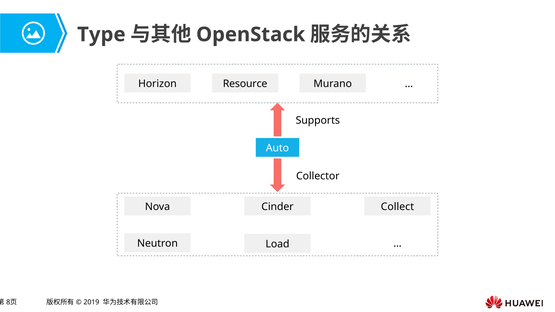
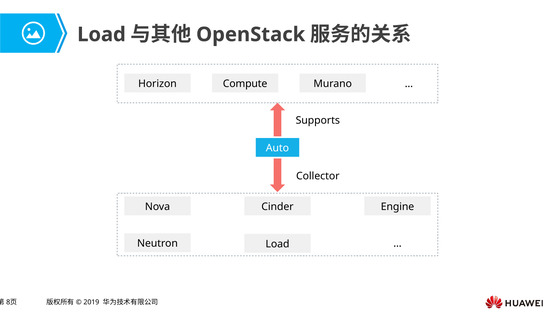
Type: Type -> Load (101, 35)
Resource: Resource -> Compute (245, 84)
Collect: Collect -> Engine (397, 207)
